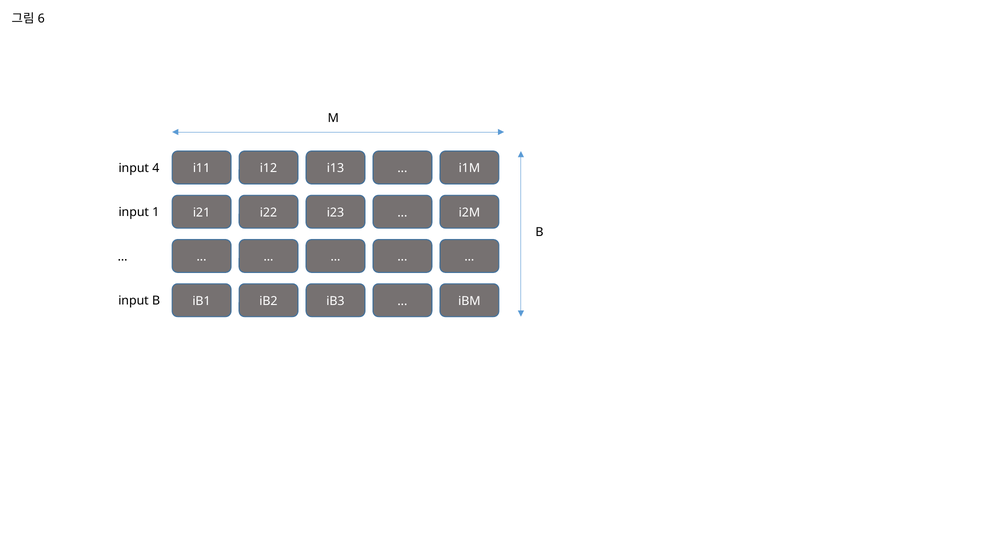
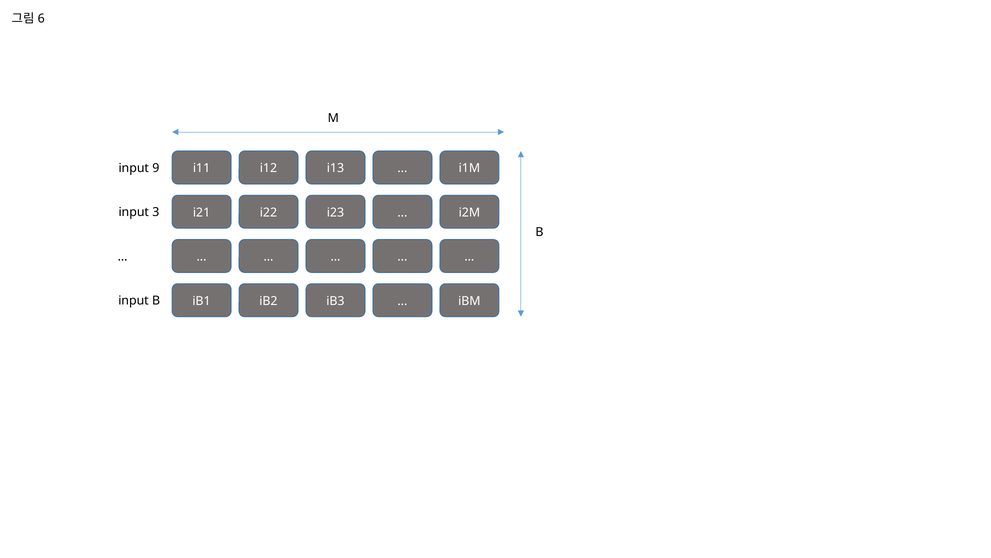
4: 4 -> 9 (156, 168)
1: 1 -> 3 (156, 212)
